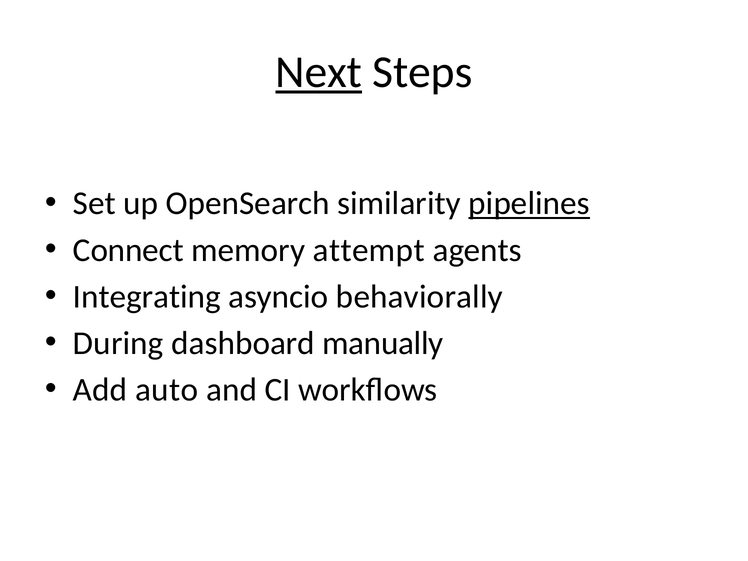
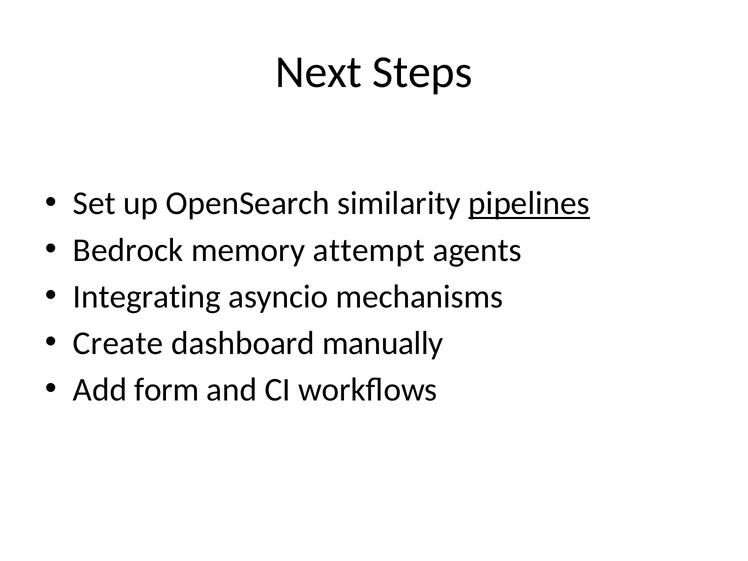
Next underline: present -> none (319, 72)
Connect: Connect -> Bedrock (128, 250)
behaviorally: behaviorally -> mechanisms (420, 297)
During: During -> Create (118, 343)
auto: auto -> form (167, 390)
